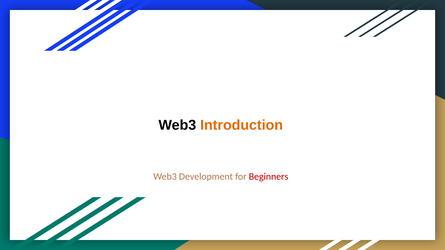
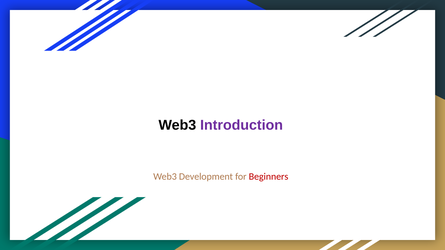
Introduction colour: orange -> purple (242, 125)
